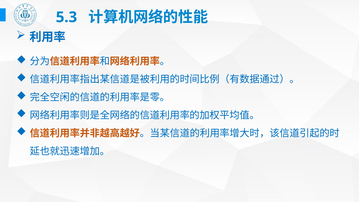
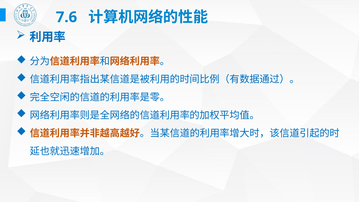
5.3: 5.3 -> 7.6 (66, 17)
